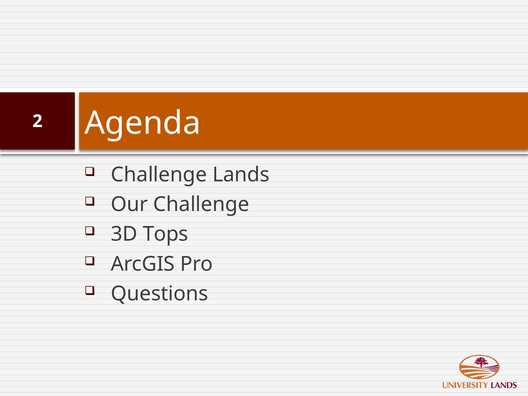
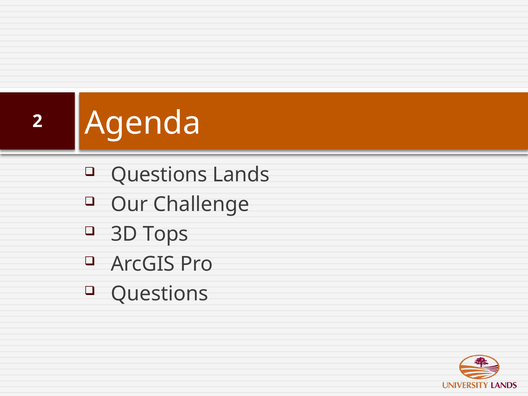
Challenge: Challenge -> Questions (159, 175)
